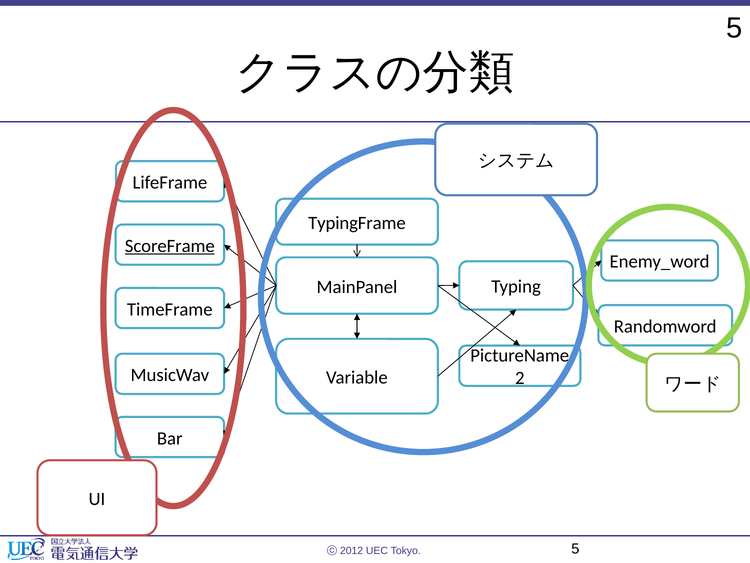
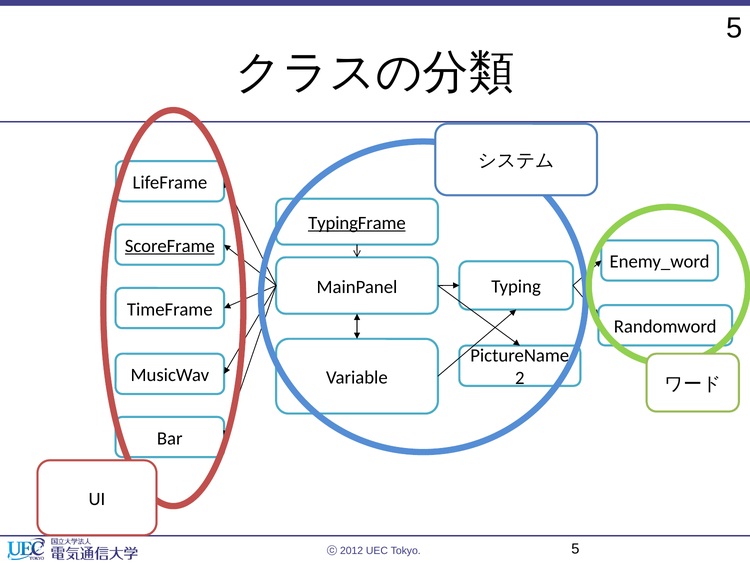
TypingFrame underline: none -> present (357, 223)
